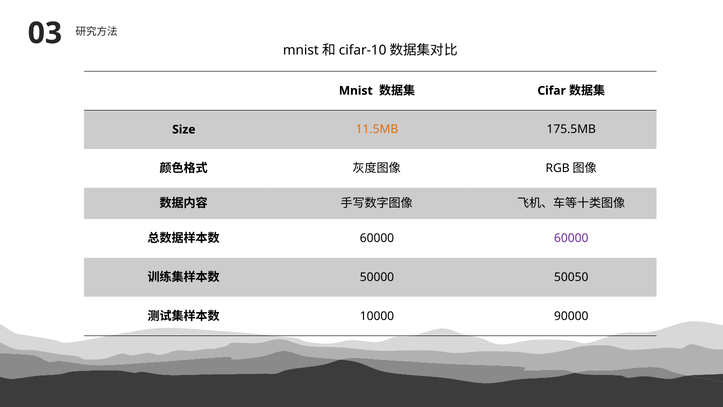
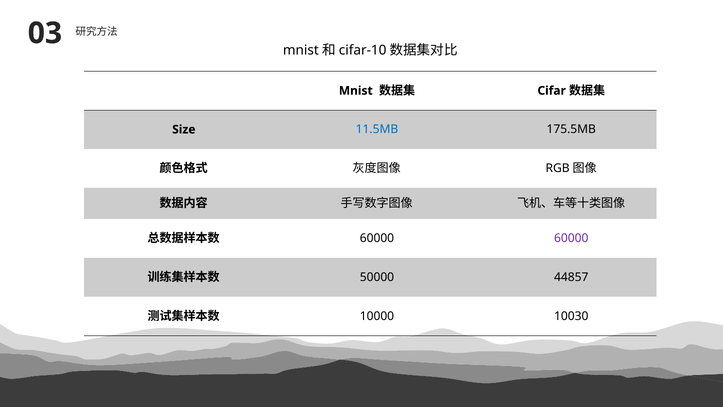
11.5MB colour: orange -> blue (377, 129)
50050: 50050 -> 44857 (571, 277)
90000: 90000 -> 10030 (571, 316)
